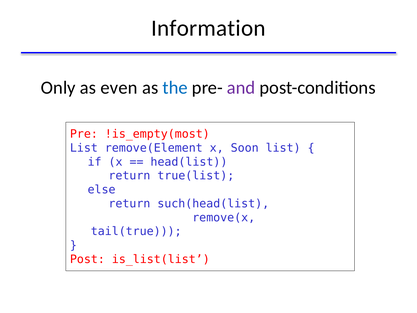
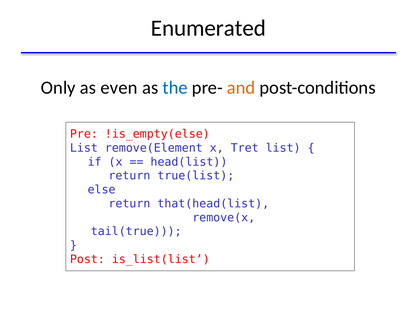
Information: Information -> Enumerated (209, 28)
and colour: purple -> orange (241, 87)
!is_empty(most: !is_empty(most -> !is_empty(else (157, 134)
Soon: Soon -> Tret (245, 148)
such(head(list: such(head(list -> that(head(list (213, 203)
